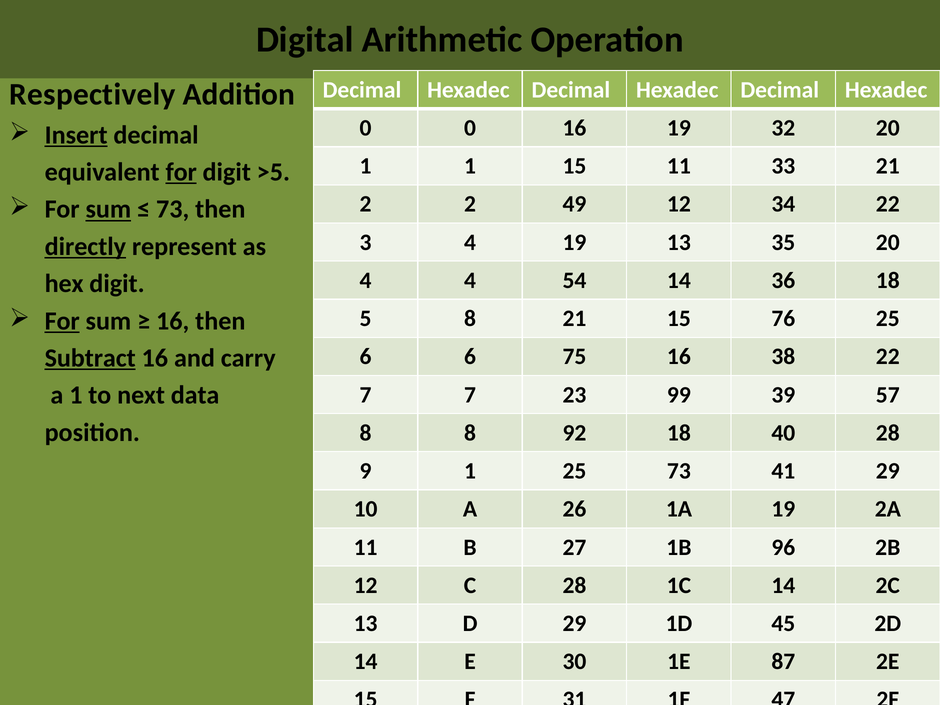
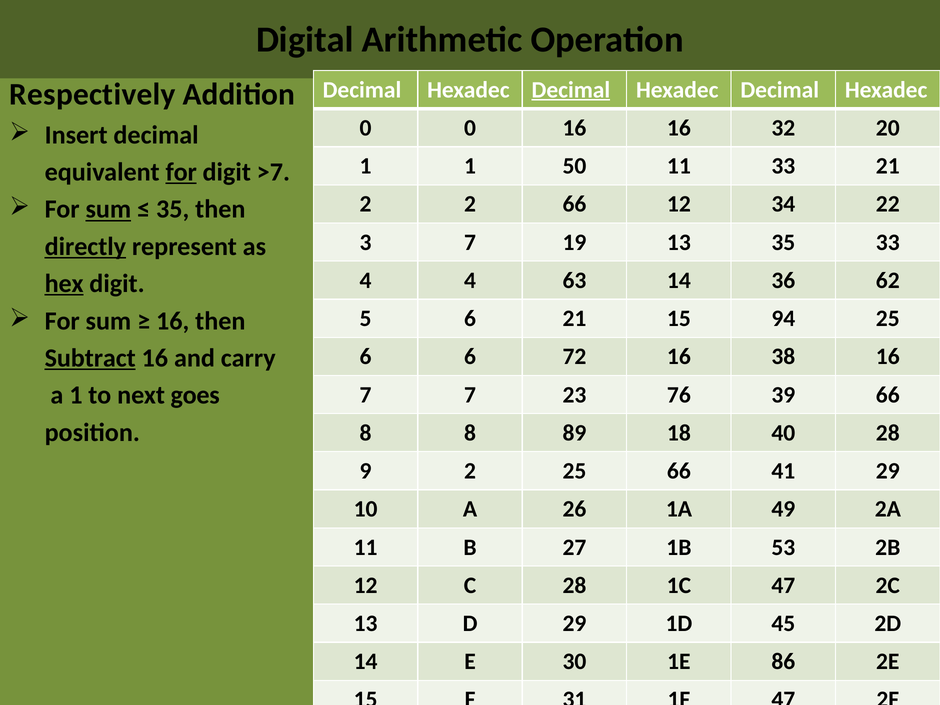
Decimal underline: none -> present (571, 90)
16 19: 19 -> 16 (679, 128)
Insert underline: present -> none (76, 135)
1 15: 15 -> 50 (574, 166)
>5: >5 -> >7 (273, 172)
2 49: 49 -> 66 (574, 204)
73: 73 -> 35 (173, 209)
3 4: 4 -> 7 (470, 242)
35 20: 20 -> 33 (888, 242)
54: 54 -> 63 (574, 280)
36 18: 18 -> 62 (888, 280)
hex underline: none -> present (64, 284)
For underline: present -> none (62, 321)
5 8: 8 -> 6 (470, 319)
76: 76 -> 94 (783, 319)
75: 75 -> 72 (574, 357)
38 22: 22 -> 16 (888, 357)
data: data -> goes (195, 395)
99: 99 -> 76 (679, 395)
39 57: 57 -> 66 (888, 395)
92: 92 -> 89 (574, 433)
9 1: 1 -> 2 (470, 471)
25 73: 73 -> 66 (679, 471)
1A 19: 19 -> 49 (783, 509)
96: 96 -> 53 (783, 547)
1C 14: 14 -> 47 (783, 585)
87: 87 -> 86 (783, 662)
